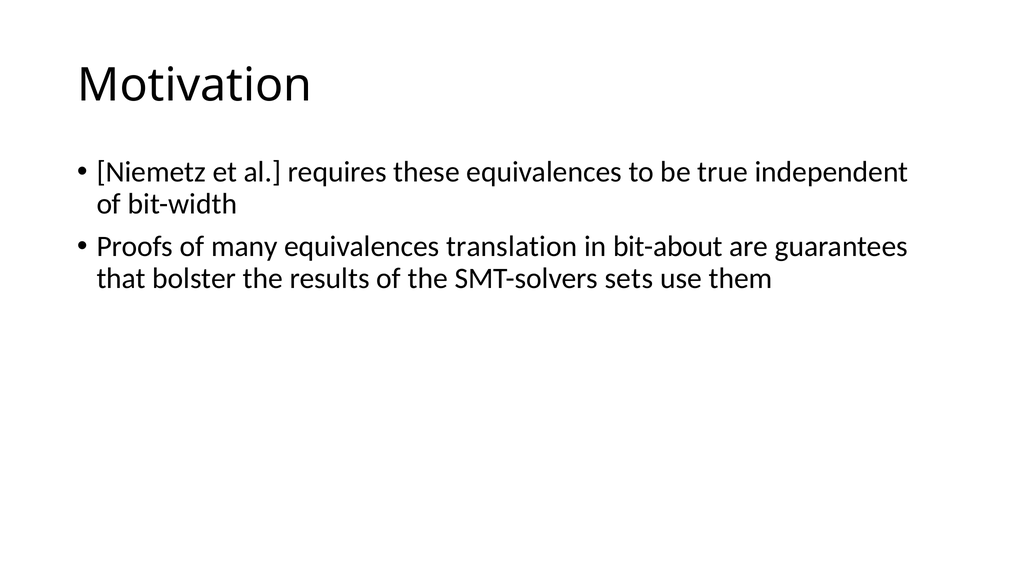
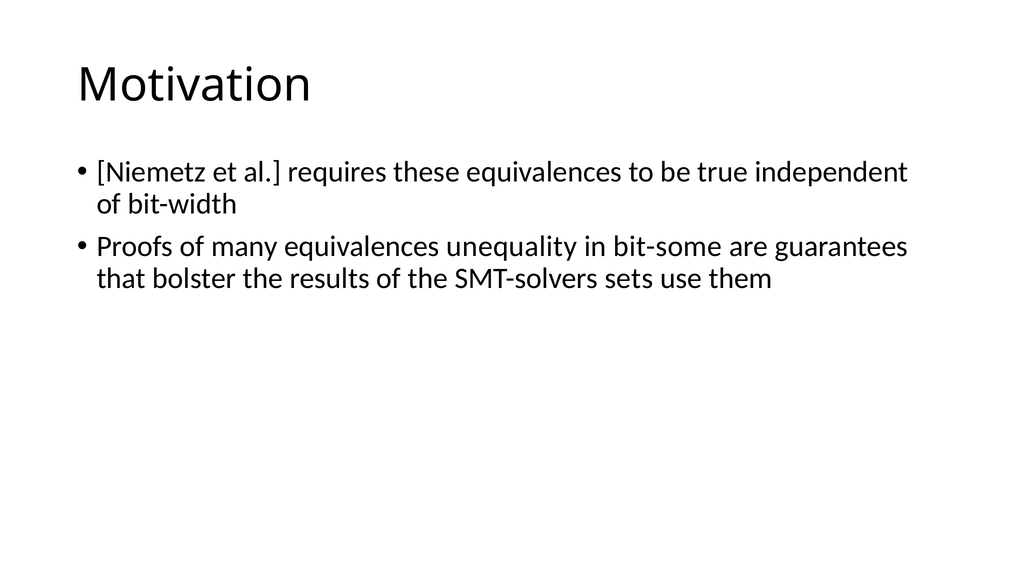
translation: translation -> unequality (512, 246)
bit-about: bit-about -> bit-some (668, 246)
